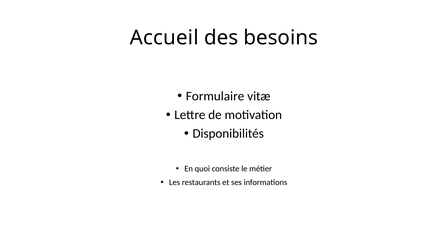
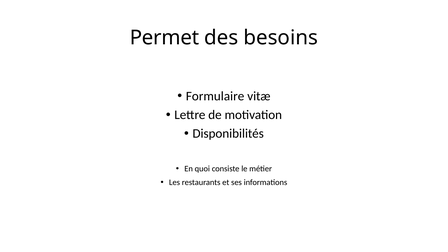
Accueil: Accueil -> Permet (165, 38)
